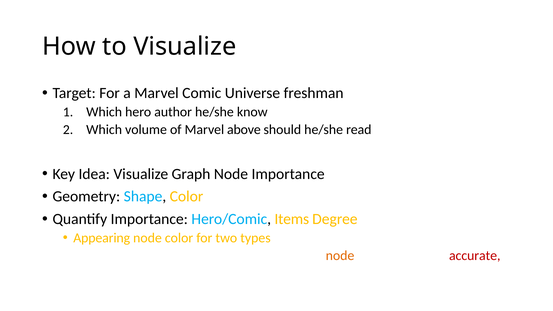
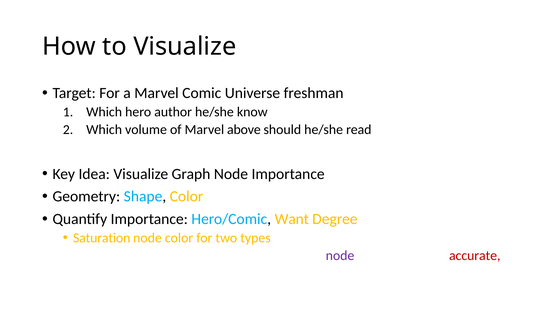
Items: Items -> Want (292, 219)
Appearing: Appearing -> Saturation (102, 238)
node colour: orange -> purple (340, 256)
